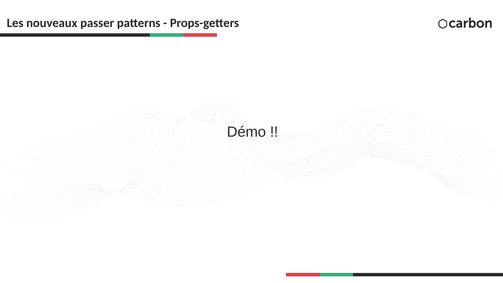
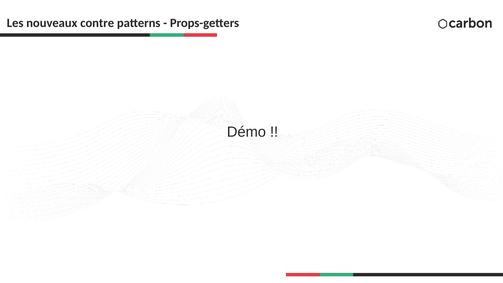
passer: passer -> contre (97, 23)
